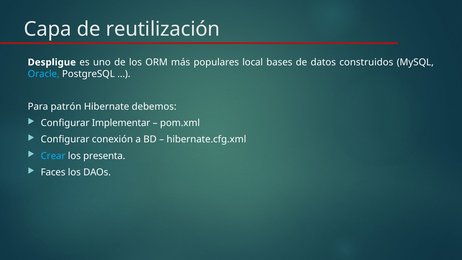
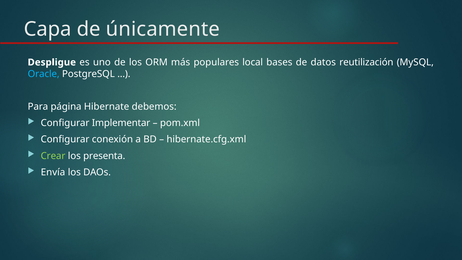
reutilización: reutilización -> únicamente (163, 29)
construidos: construidos -> reutilización (366, 62)
patrón: patrón -> página (66, 107)
Crear colour: light blue -> light green (53, 156)
Faces: Faces -> Envía (53, 172)
